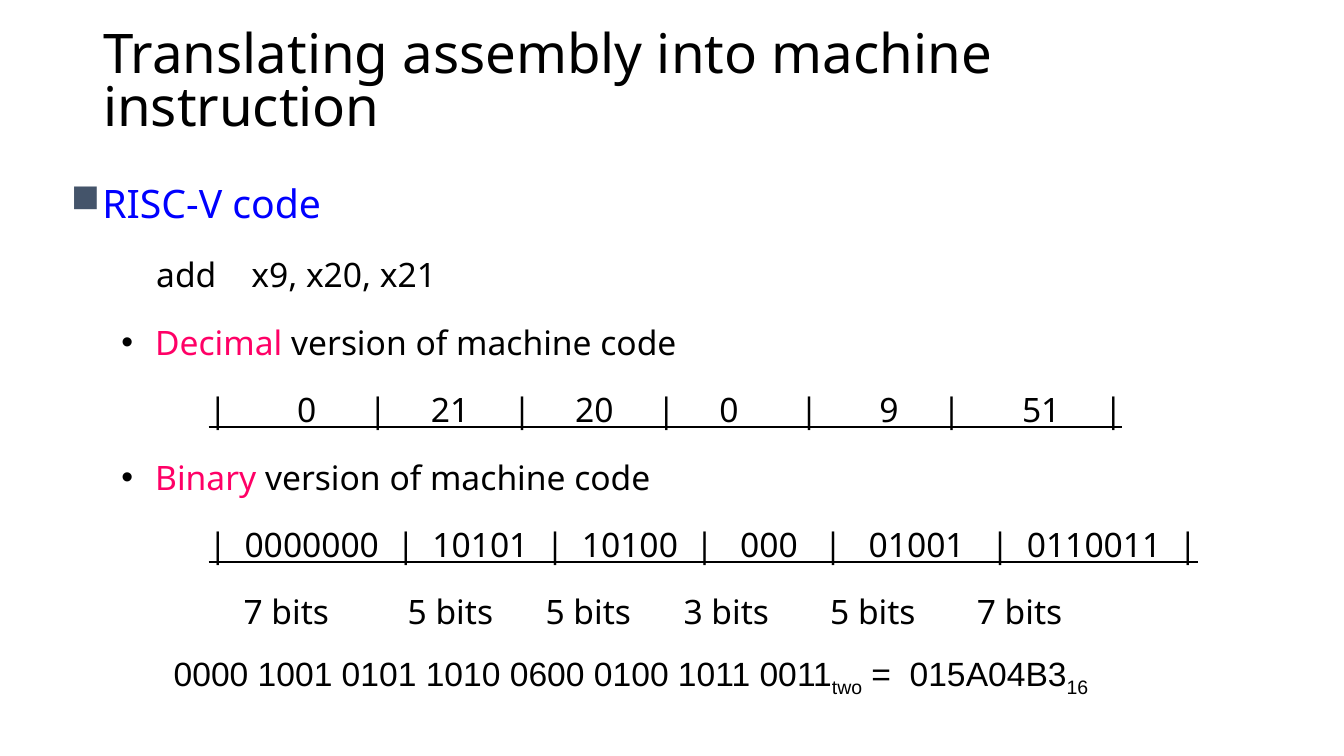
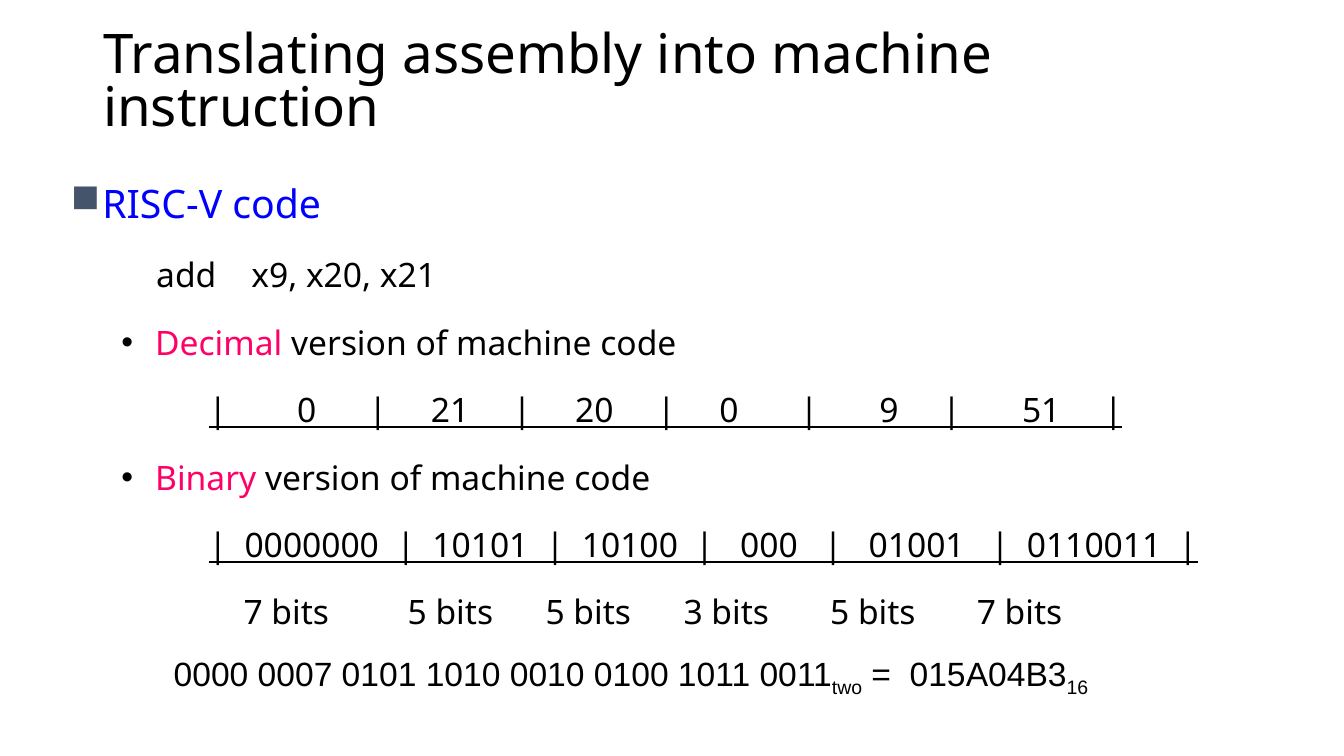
1001: 1001 -> 0007 (295, 675)
0600: 0600 -> 0010 (547, 675)
